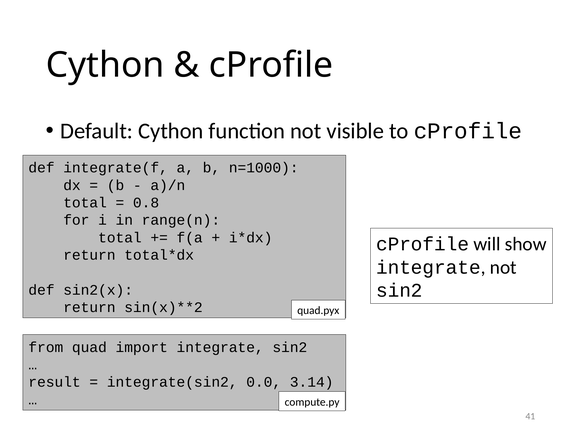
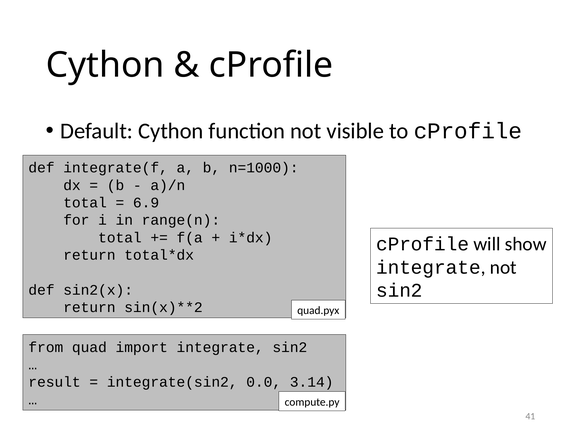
0.8: 0.8 -> 6.9 (146, 203)
